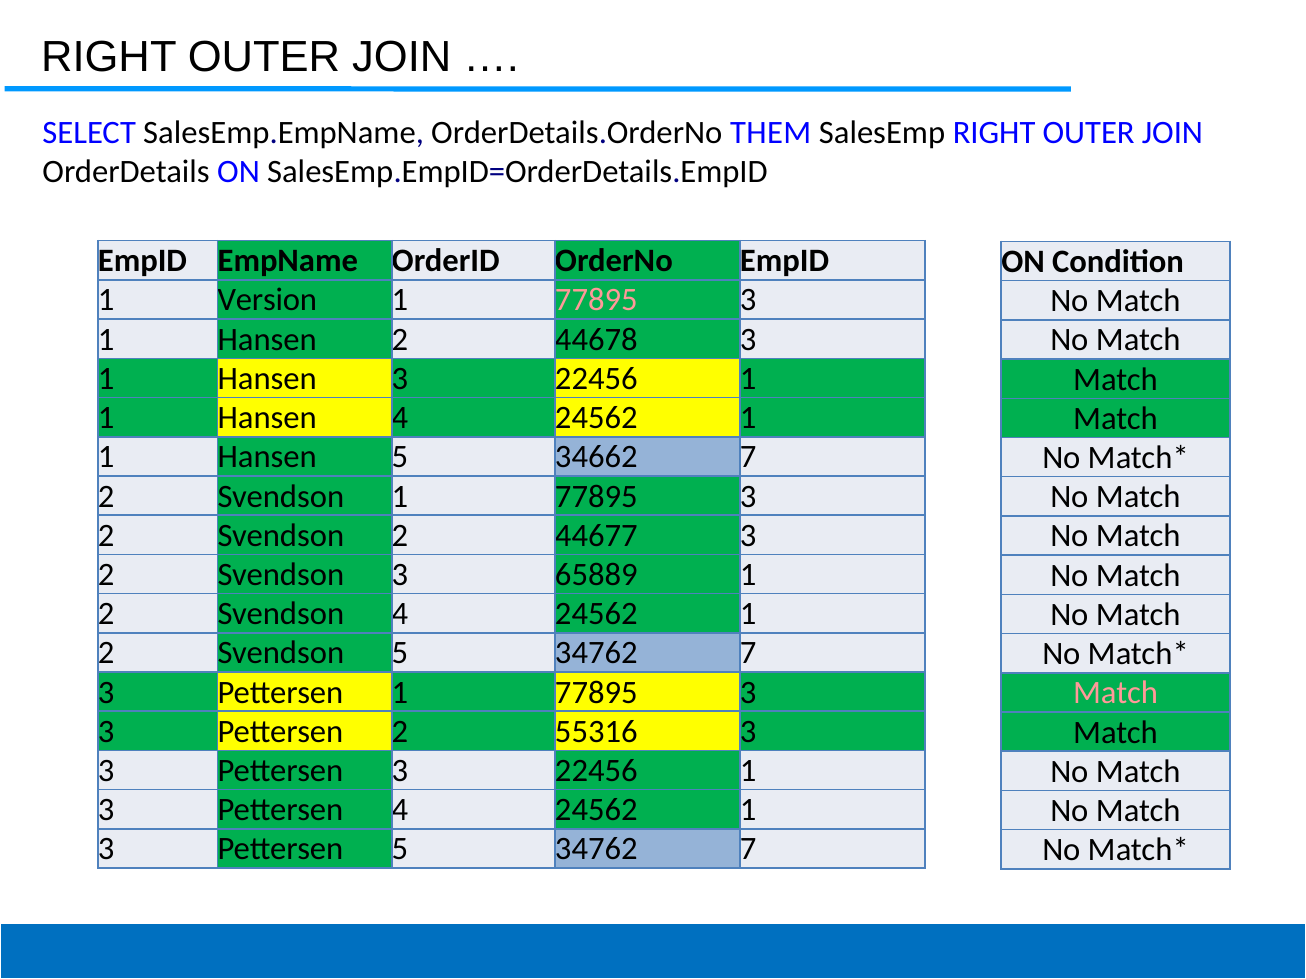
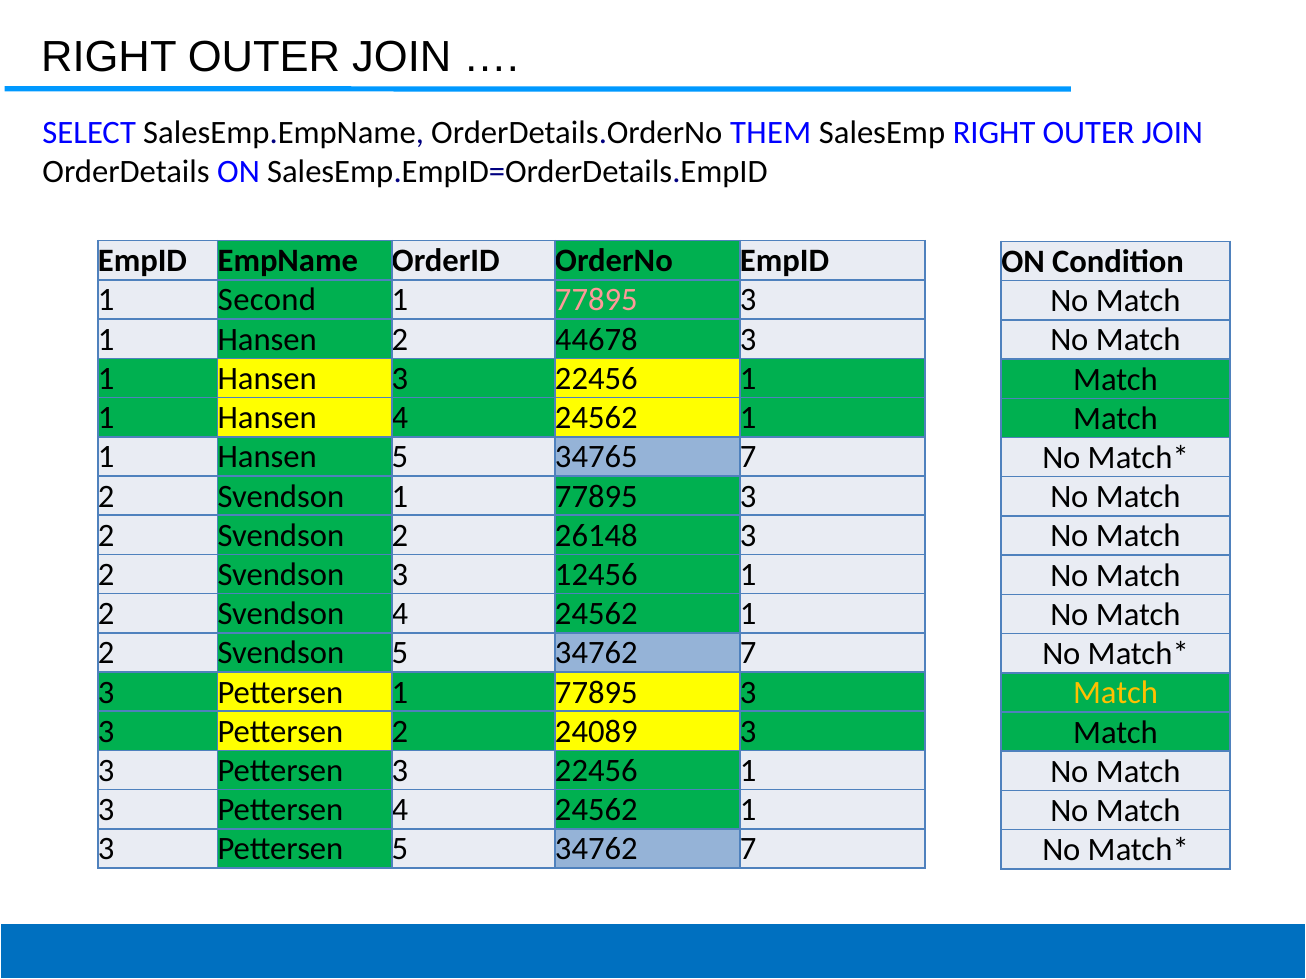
Version: Version -> Second (267, 300)
34662: 34662 -> 34765 (596, 457)
44677: 44677 -> 26148 (596, 536)
65889: 65889 -> 12456 (596, 575)
Match colour: pink -> yellow (1116, 693)
55316: 55316 -> 24089 (596, 732)
